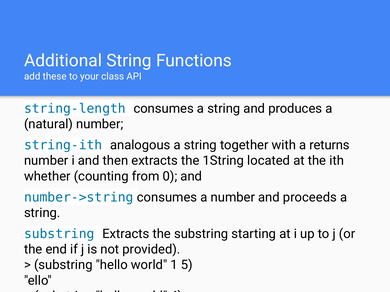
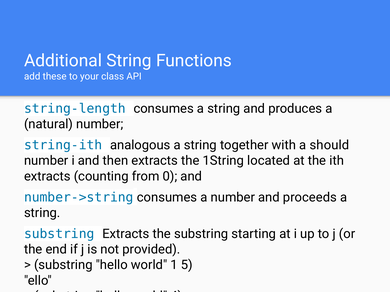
returns: returns -> should (329, 145)
whether: whether -> extracts (47, 177)
